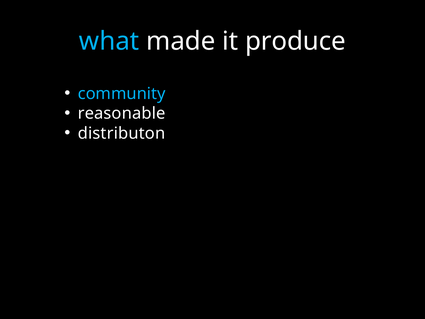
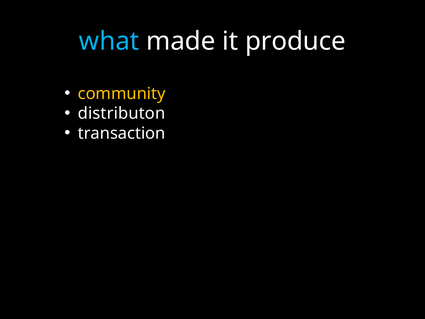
community colour: light blue -> yellow (122, 94)
reasonable: reasonable -> distributon (122, 113)
distributon: distributon -> transaction (122, 133)
